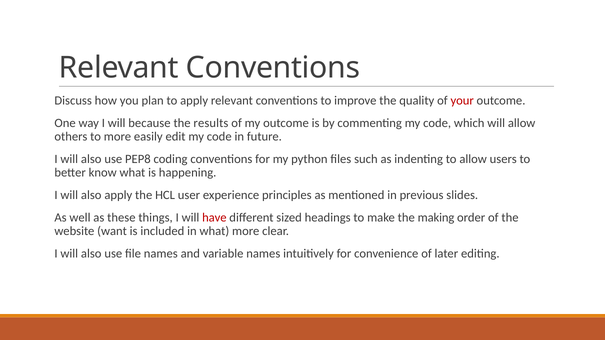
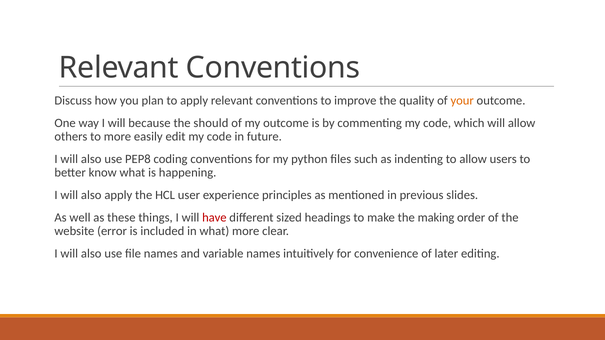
your colour: red -> orange (462, 101)
results: results -> should (211, 123)
want: want -> error (112, 231)
